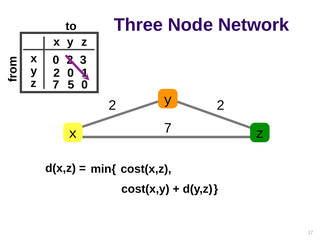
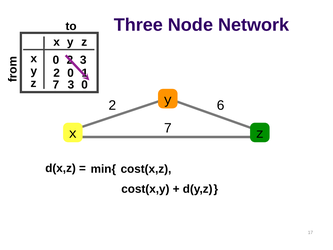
7 5: 5 -> 3 (71, 85)
2: 2 -> 6 (221, 105)
